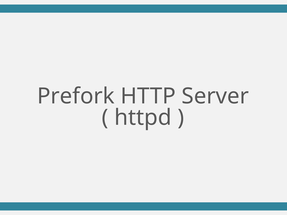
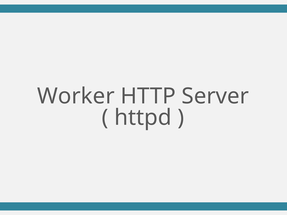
Prefork: Prefork -> Worker (76, 96)
